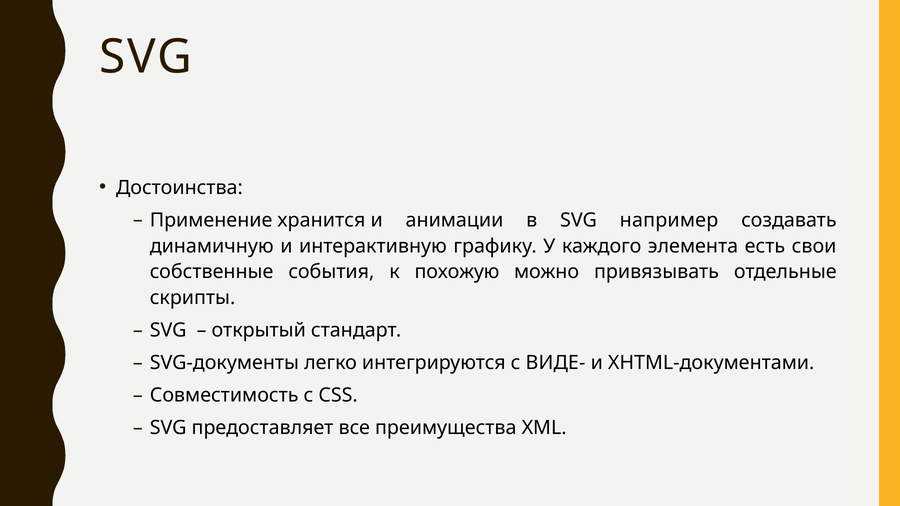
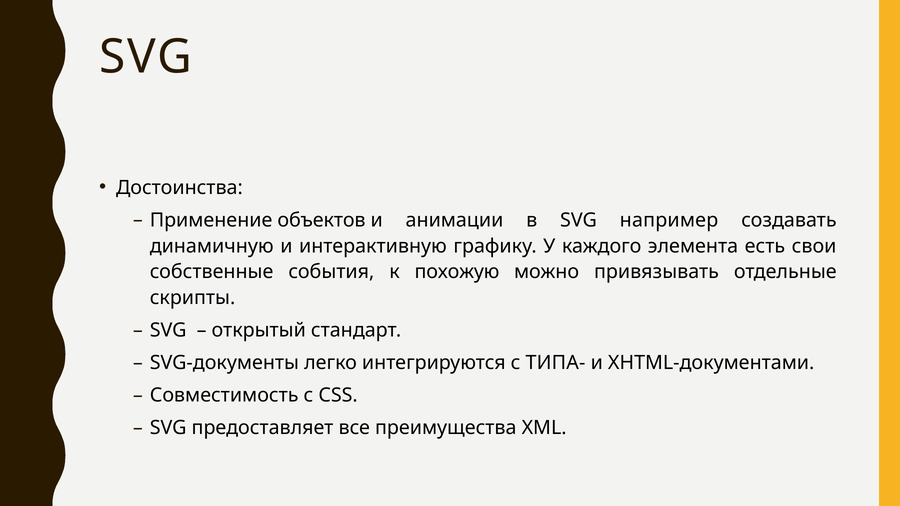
хранится: хранится -> объектов (322, 220)
ВИДЕ-: ВИДЕ- -> ТИПА- (555, 363)
